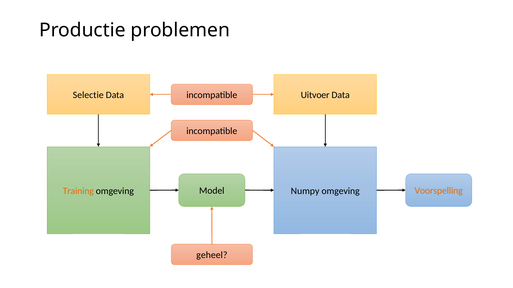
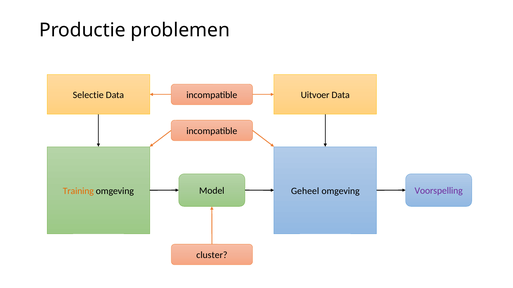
Voorspelling colour: orange -> purple (439, 191)
Numpy: Numpy -> Geheel (305, 191)
geheel: geheel -> cluster (212, 256)
